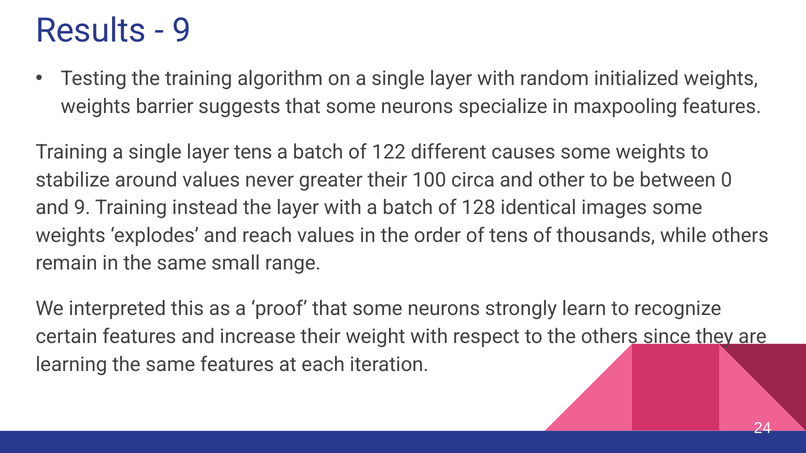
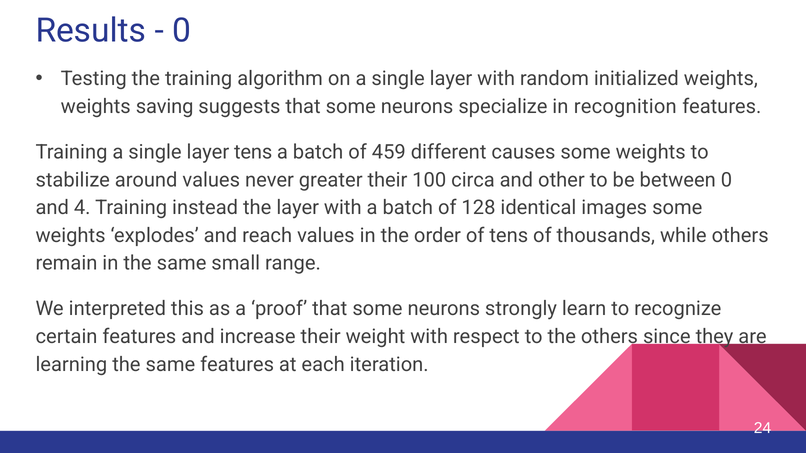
9: 9 -> 0 (182, 31)
barrier: barrier -> saving (165, 107)
maxpooling: maxpooling -> recognition (625, 107)
122: 122 -> 459 (389, 152)
and 9: 9 -> 4 (82, 208)
